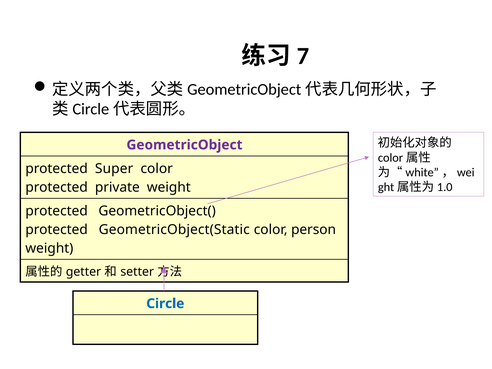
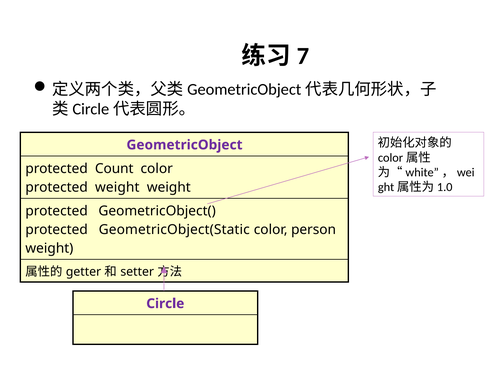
Super: Super -> Count (114, 169)
protected private: private -> weight (117, 187)
Circle colour: blue -> purple (165, 304)
